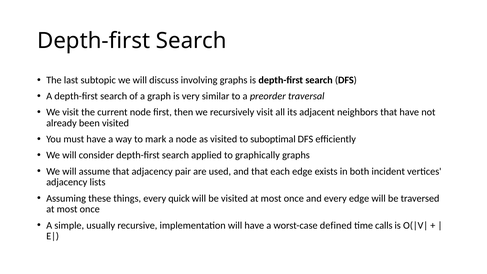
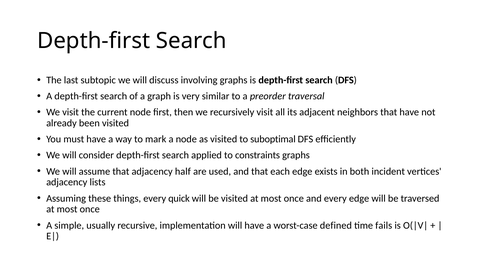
graphically: graphically -> constraints (258, 155)
pair: pair -> half (183, 171)
calls: calls -> fails (384, 225)
